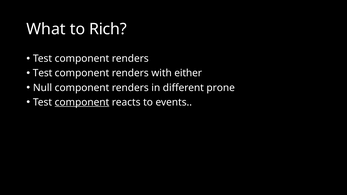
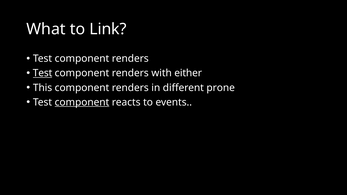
Rich: Rich -> Link (108, 29)
Test underline: none -> present (43, 73)
Null: Null -> This (43, 88)
